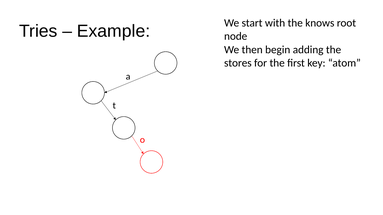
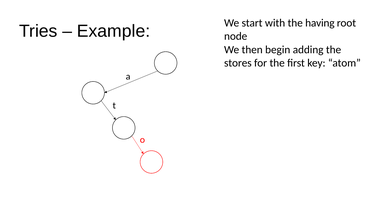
knows: knows -> having (320, 23)
